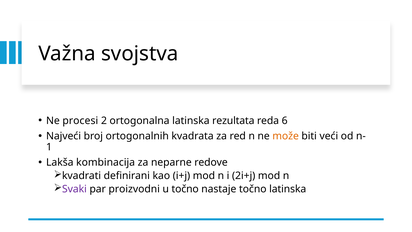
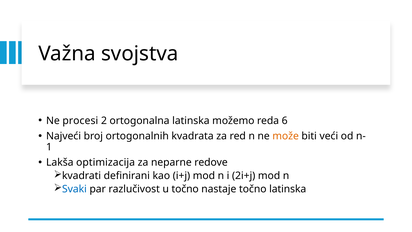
rezultata: rezultata -> možemo (233, 120)
kombinacija: kombinacija -> optimizacija (106, 162)
Svaki colour: purple -> blue (74, 189)
proizvodni: proizvodni -> razlučivost (134, 189)
